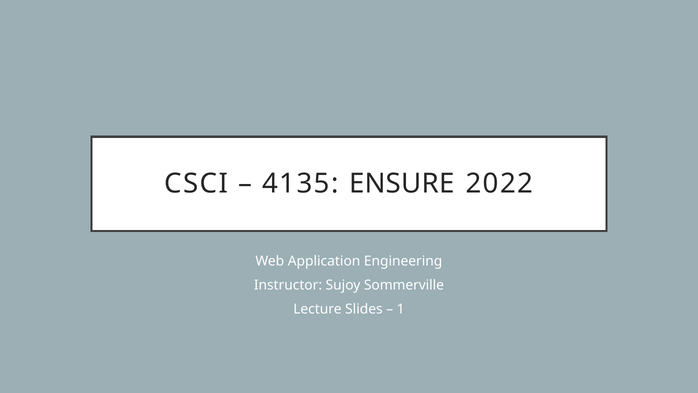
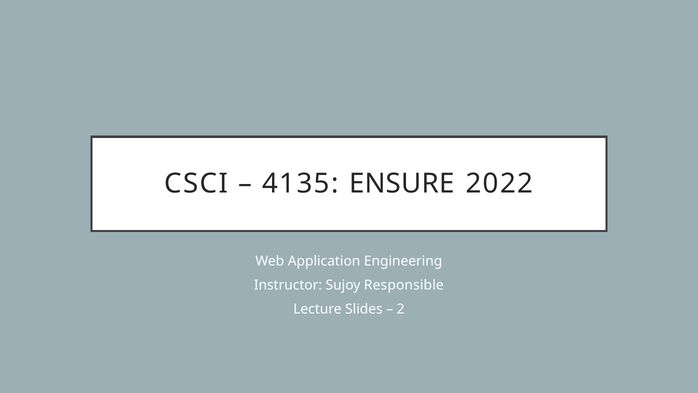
Sommerville: Sommerville -> Responsible (404, 285)
1: 1 -> 2 (401, 309)
